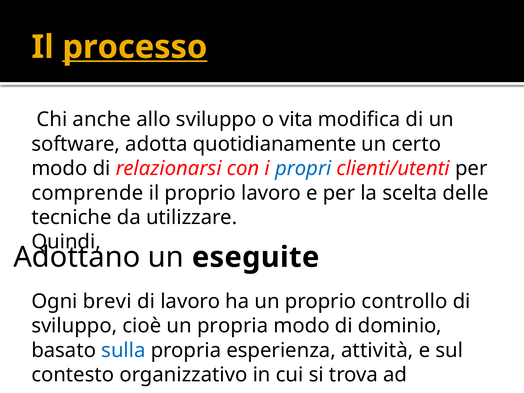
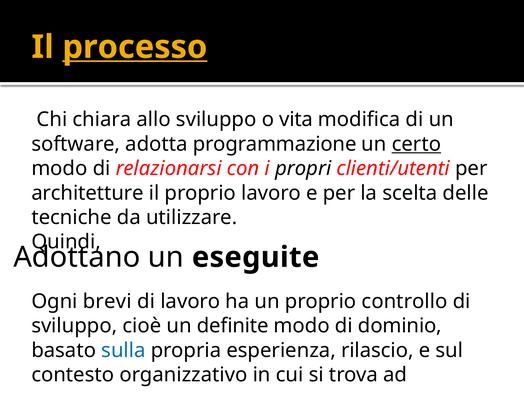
anche: anche -> chiara (102, 120)
quotidianamente: quotidianamente -> programmazione (275, 144)
certo underline: none -> present (416, 144)
propri colour: blue -> black (303, 169)
comprende: comprende -> architetture (88, 193)
un propria: propria -> definite (233, 326)
attività: attività -> rilascio (377, 350)
